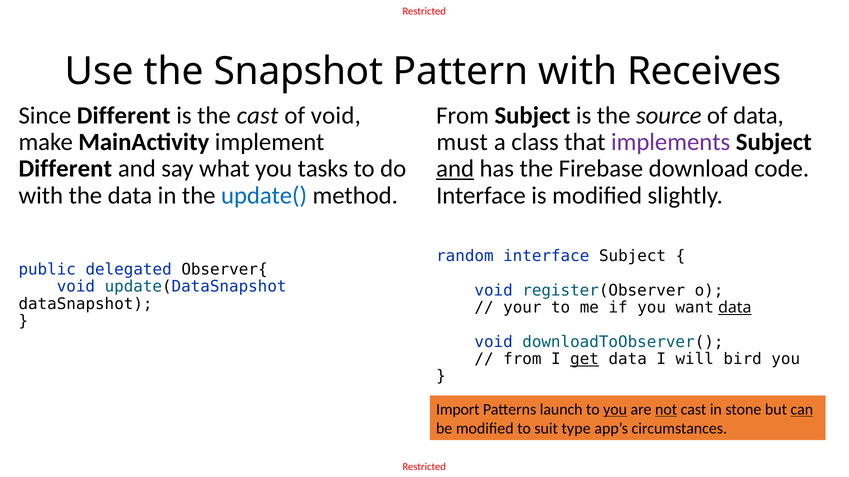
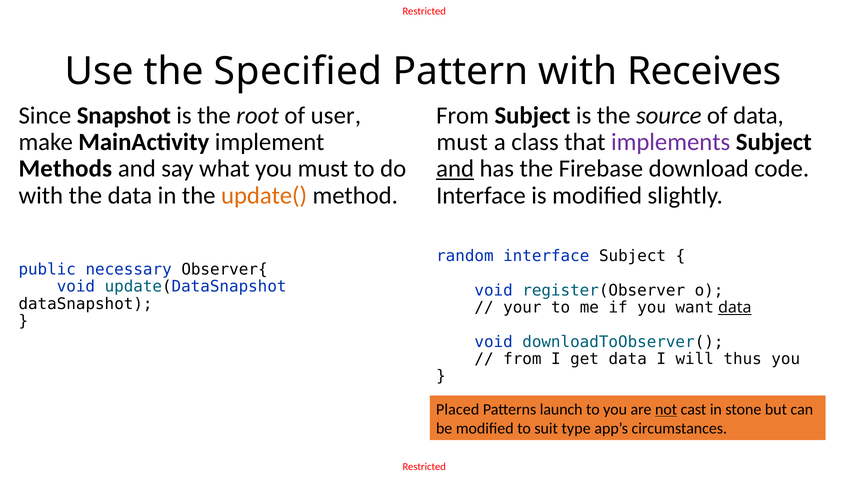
Snapshot: Snapshot -> Specified (298, 71)
Since Different: Different -> Snapshot (124, 116)
the cast: cast -> root (258, 116)
of void: void -> user (336, 116)
Different: Different -> Methods (65, 169)
you tasks: tasks -> must (323, 169)
update( colour: blue -> orange (264, 196)
delegated: delegated -> necessary (129, 270)
get underline: present -> none (585, 359)
bird: bird -> thus (743, 359)
Import: Import -> Placed (458, 410)
you underline: present -> none (615, 410)
can underline: present -> none (802, 410)
